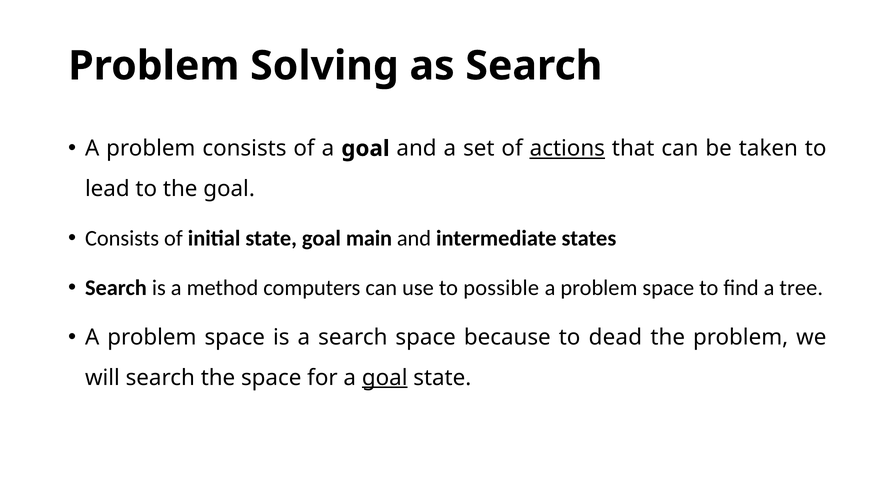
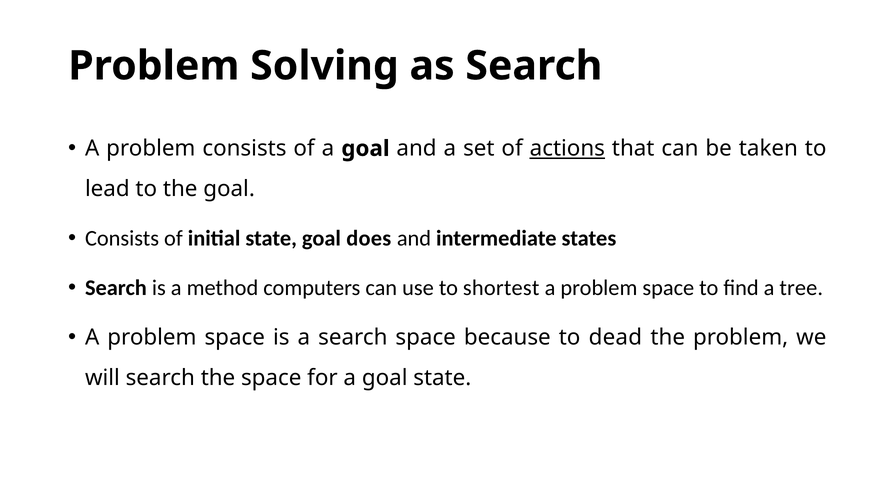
main: main -> does (369, 239)
possible: possible -> shortest (501, 288)
goal underline: present -> none (385, 378)
